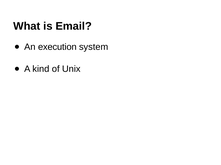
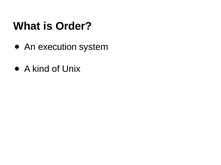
Email: Email -> Order (74, 26)
